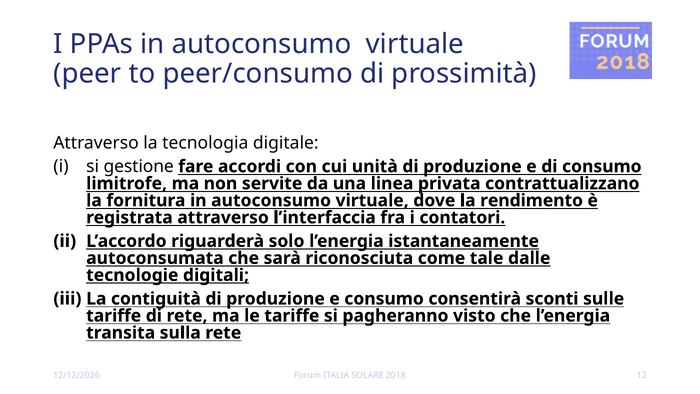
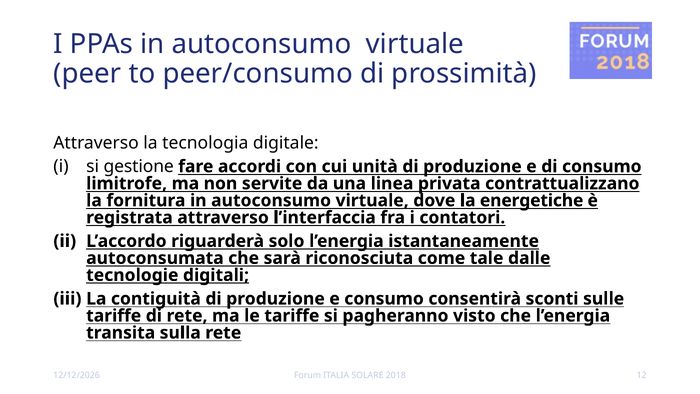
rendimento: rendimento -> energetiche (532, 200)
